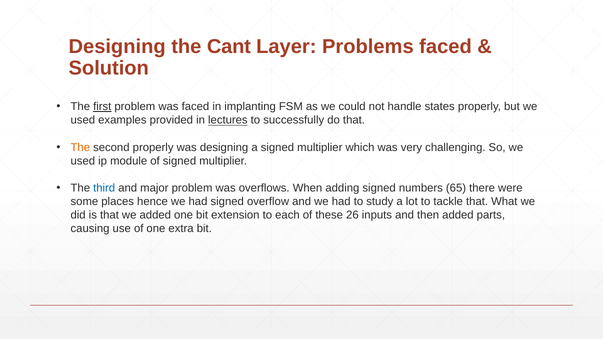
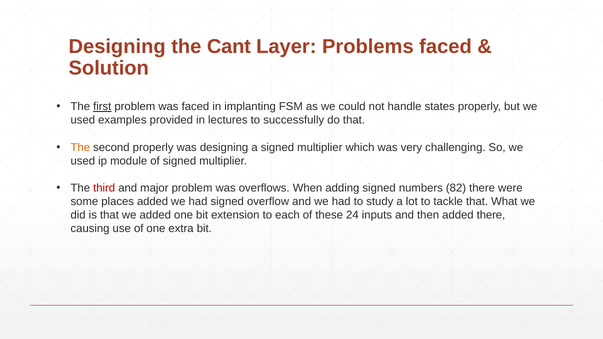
lectures underline: present -> none (228, 120)
third colour: blue -> red (104, 188)
65: 65 -> 82 (456, 188)
places hence: hence -> added (153, 202)
26: 26 -> 24 (352, 215)
added parts: parts -> there (491, 215)
